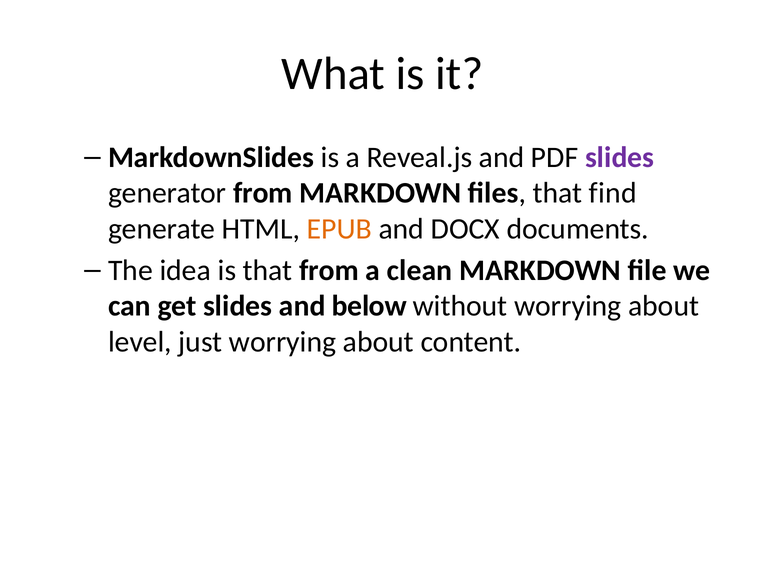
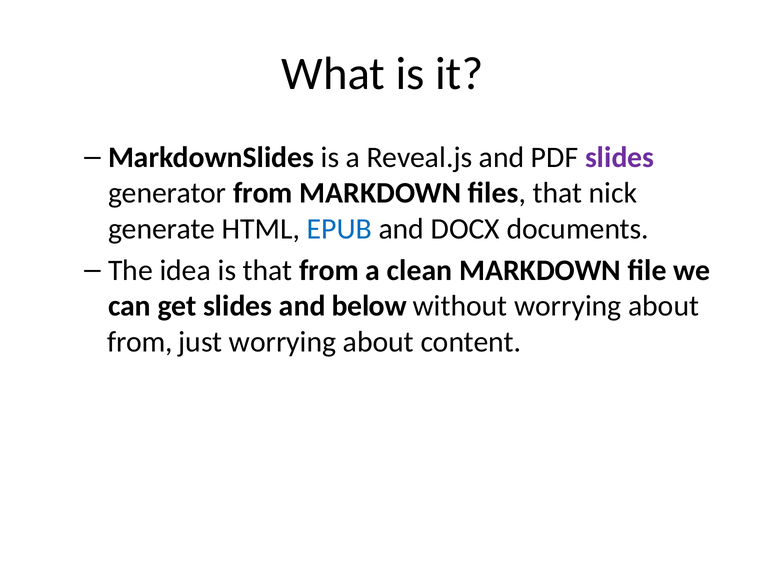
find: find -> nick (613, 193)
EPUB colour: orange -> blue (339, 229)
level: level -> from (140, 342)
